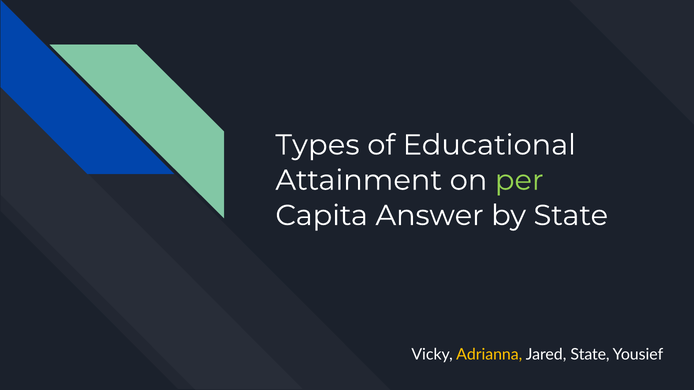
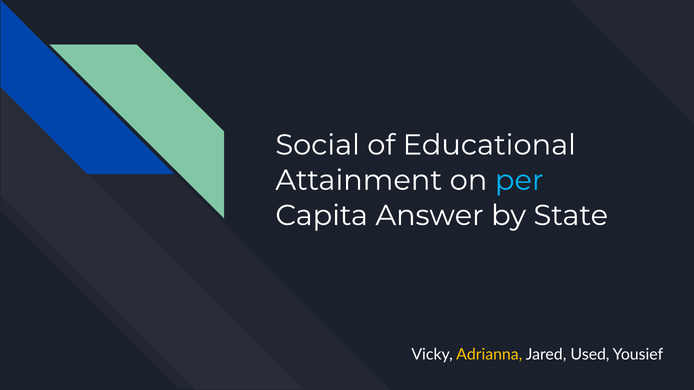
Types: Types -> Social (318, 145)
per colour: light green -> light blue (519, 180)
Jared State: State -> Used (590, 355)
